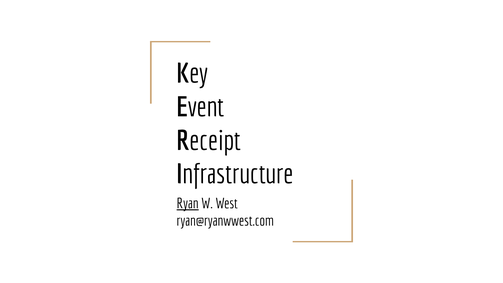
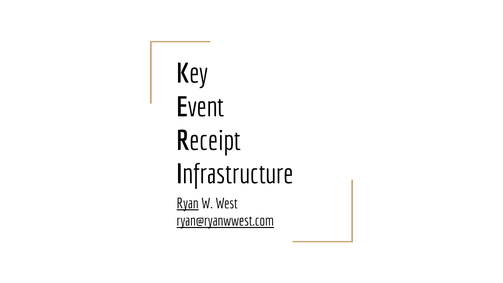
ryan@ryanwwest.com underline: none -> present (225, 221)
